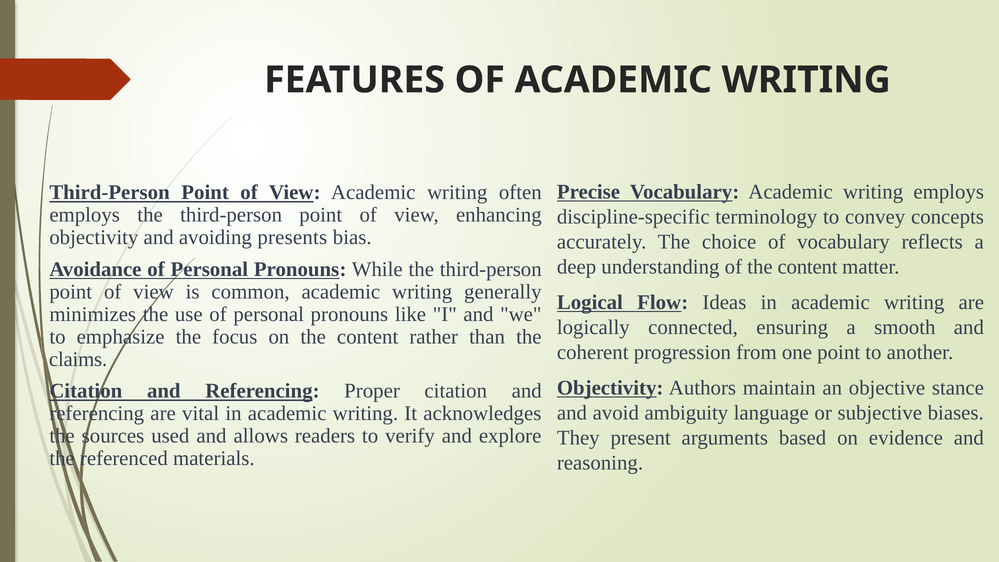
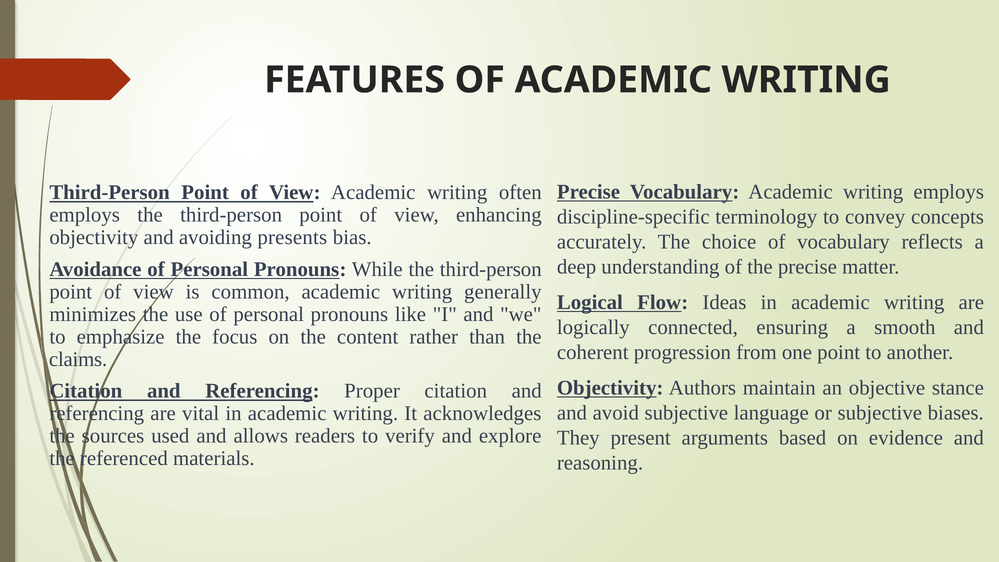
of the content: content -> precise (807, 267)
avoid ambiguity: ambiguity -> subjective (686, 413)
